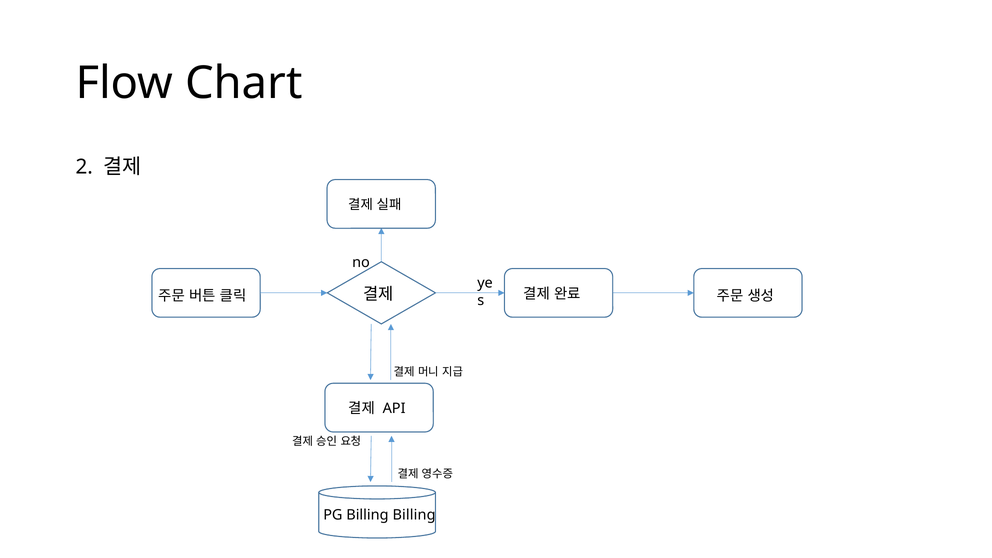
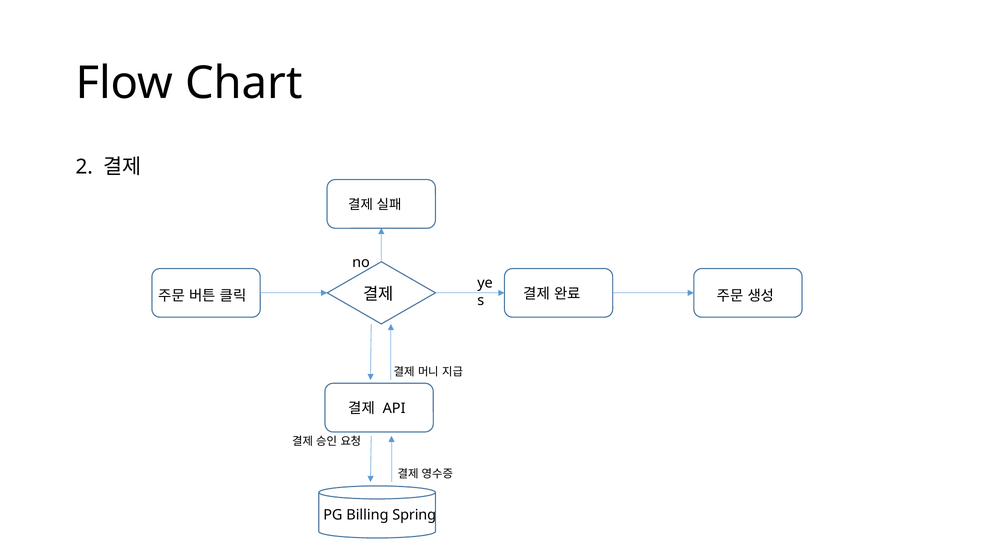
Billing Billing: Billing -> Spring (414, 515)
